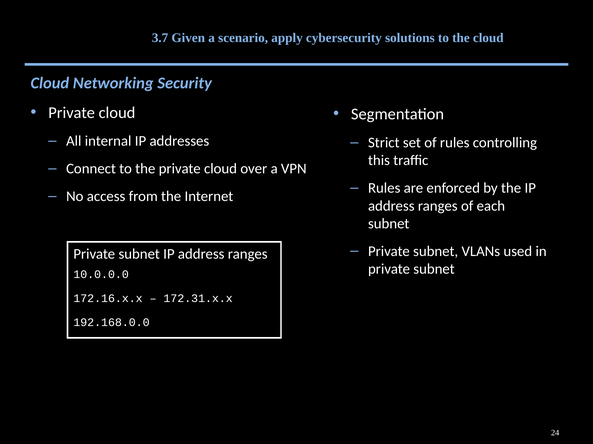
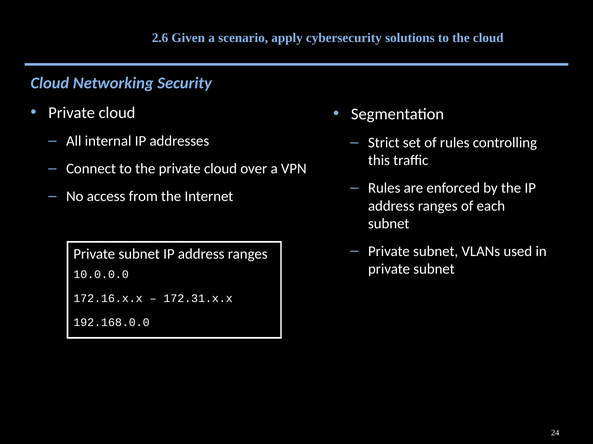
3.7: 3.7 -> 2.6 (160, 38)
